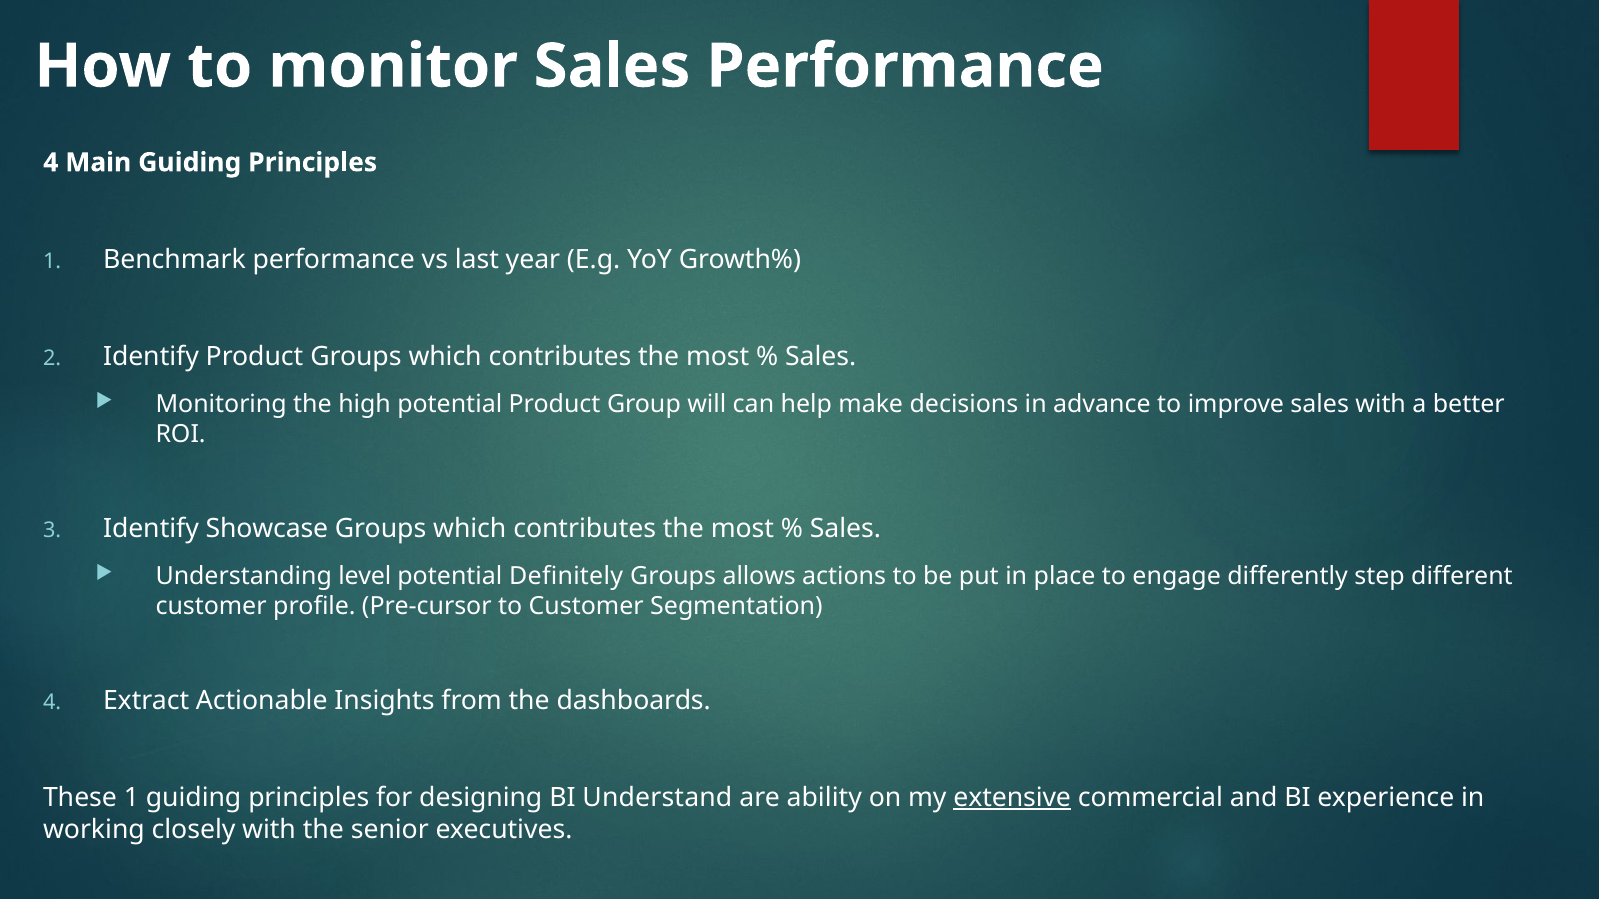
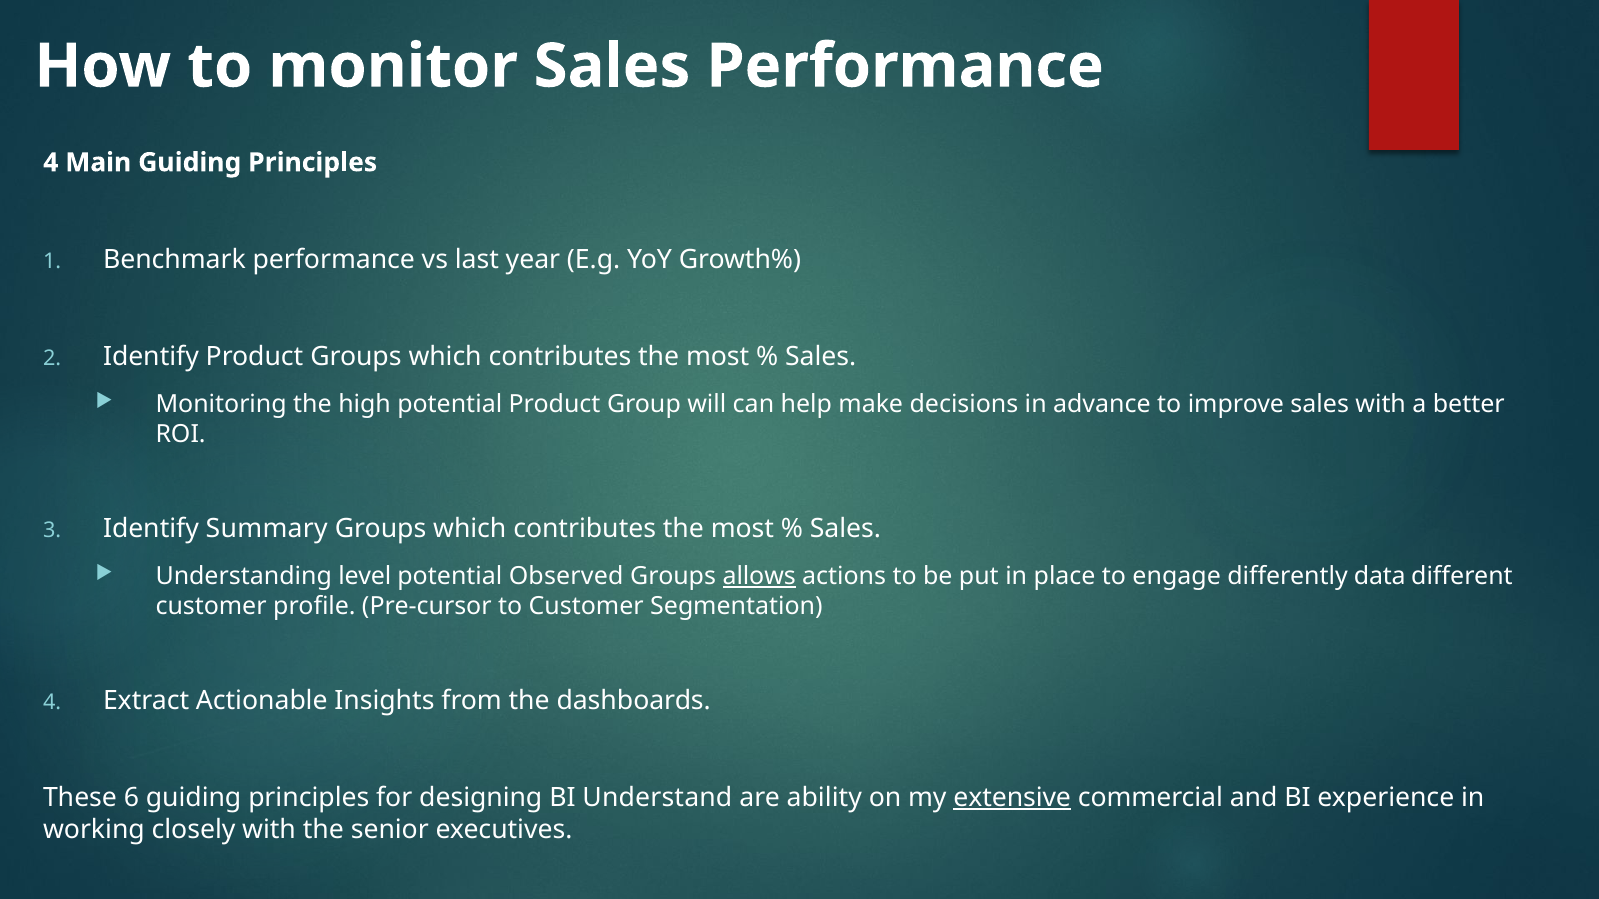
Showcase: Showcase -> Summary (267, 529)
Definitely: Definitely -> Observed (566, 577)
allows underline: none -> present (759, 577)
step: step -> data (1380, 577)
These 1: 1 -> 6 (131, 798)
